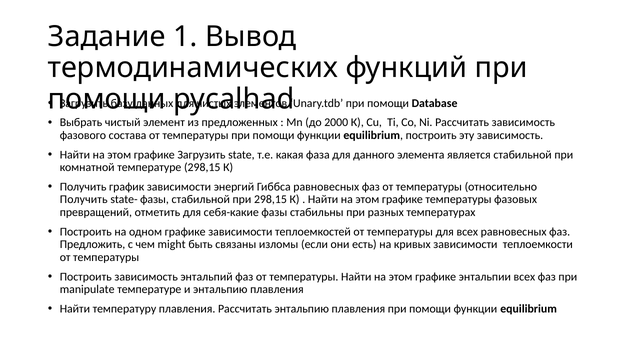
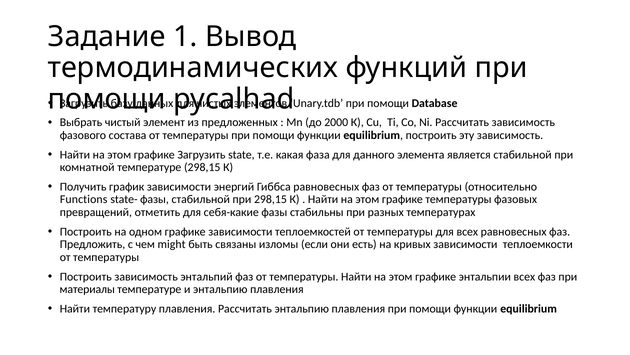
Получить: Получить -> Functions (84, 199)
manipulate: manipulate -> материалы (87, 289)
